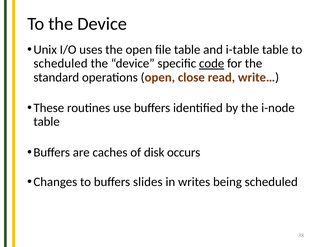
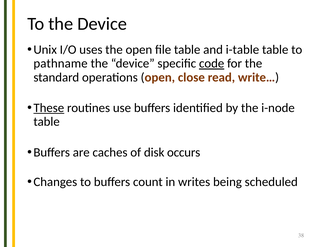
scheduled: scheduled -> pathname (61, 64)
These underline: none -> present (49, 108)
slides: slides -> count (148, 182)
